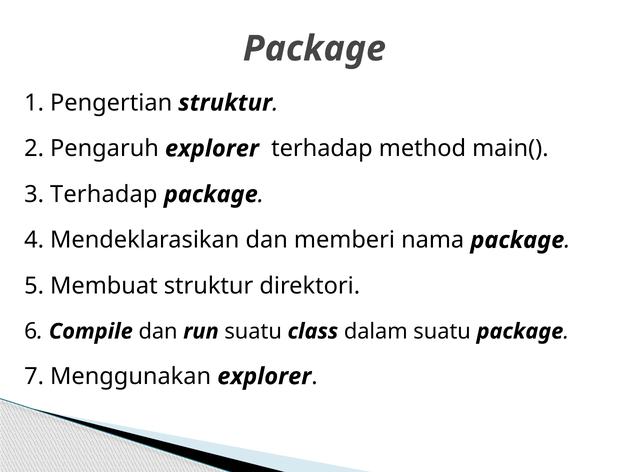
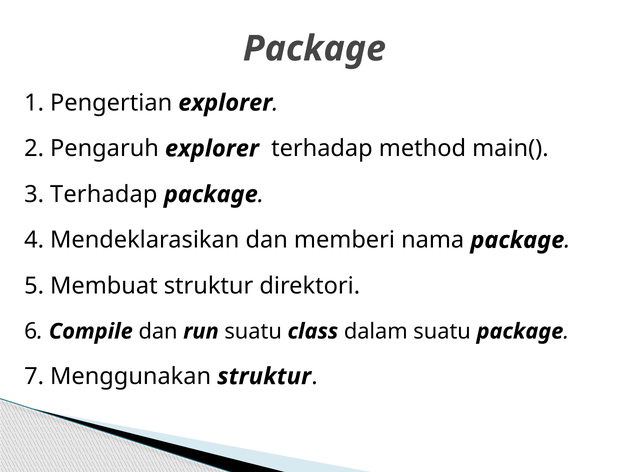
Pengertian struktur: struktur -> explorer (225, 103)
Menggunakan explorer: explorer -> struktur (264, 376)
